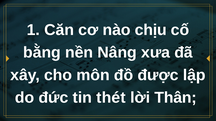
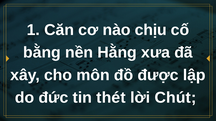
Nâng: Nâng -> Hằng (117, 53)
Thân: Thân -> Chút (175, 98)
